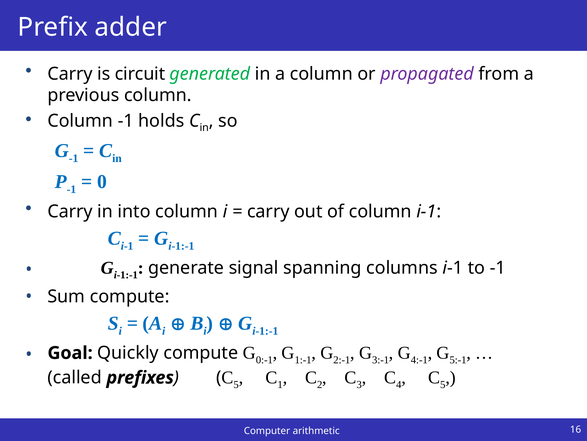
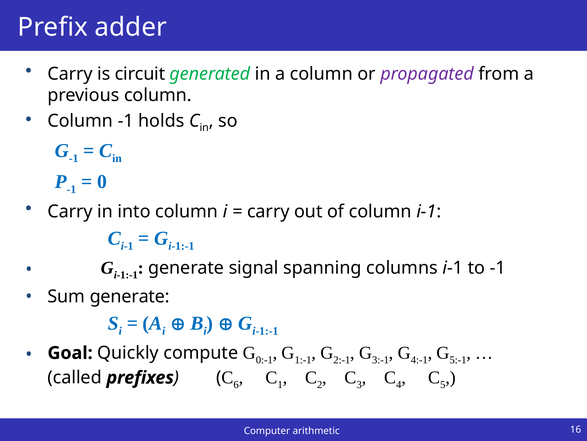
Sum compute: compute -> generate (130, 296)
5: 5 -> 6 (236, 384)
